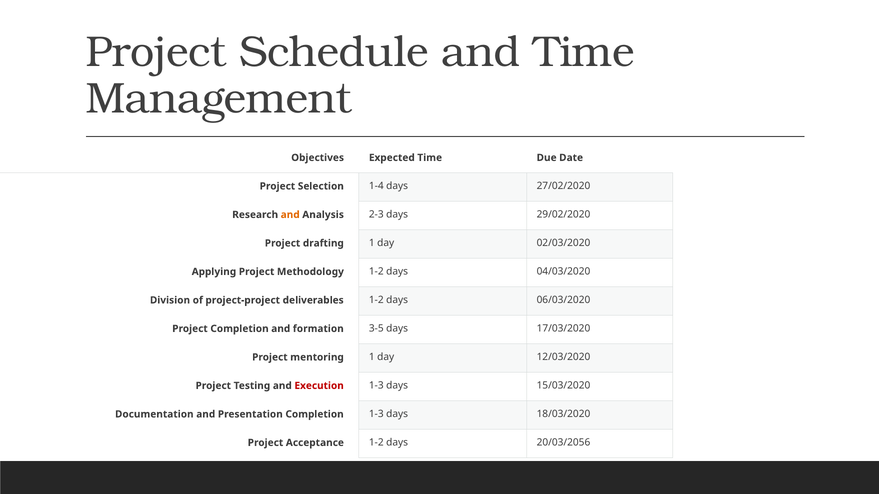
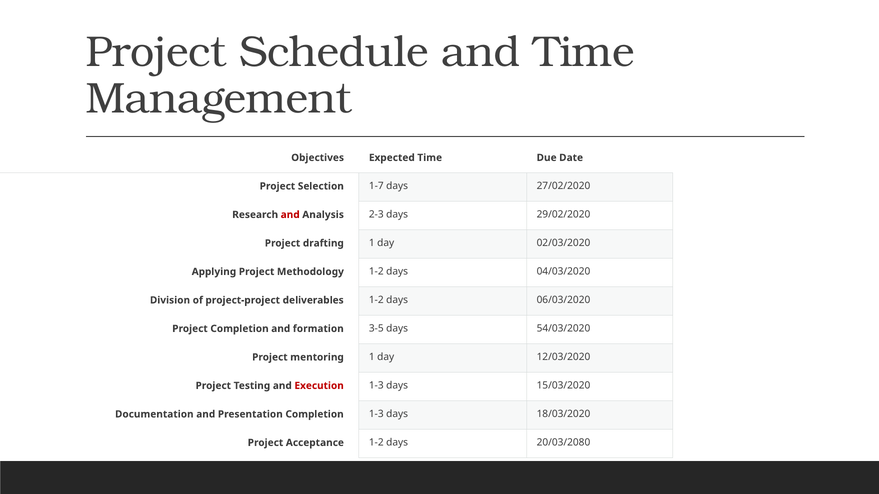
1-4: 1-4 -> 1-7 (376, 186)
and colour: orange -> red (290, 215)
17/03/2020: 17/03/2020 -> 54/03/2020 (563, 329)
20/03/2056: 20/03/2056 -> 20/03/2080 (563, 443)
